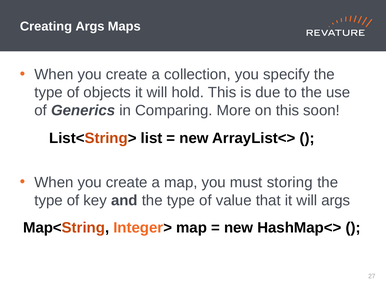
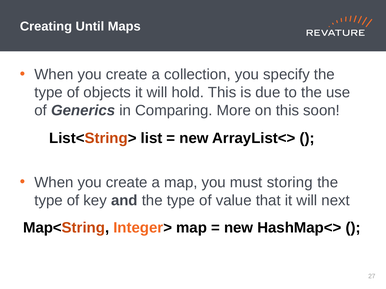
Creating Args: Args -> Until (90, 27)
will args: args -> next (336, 201)
